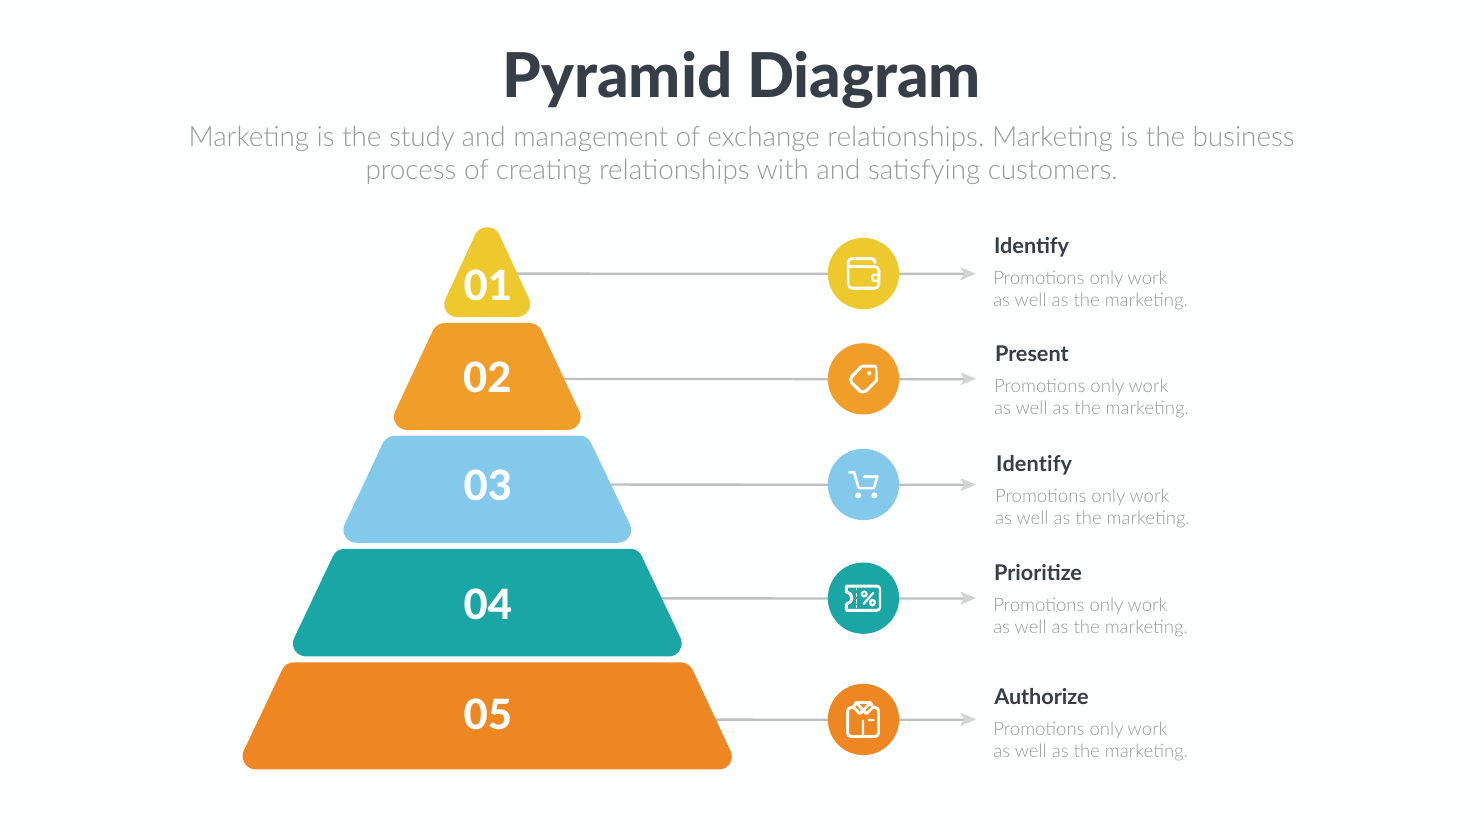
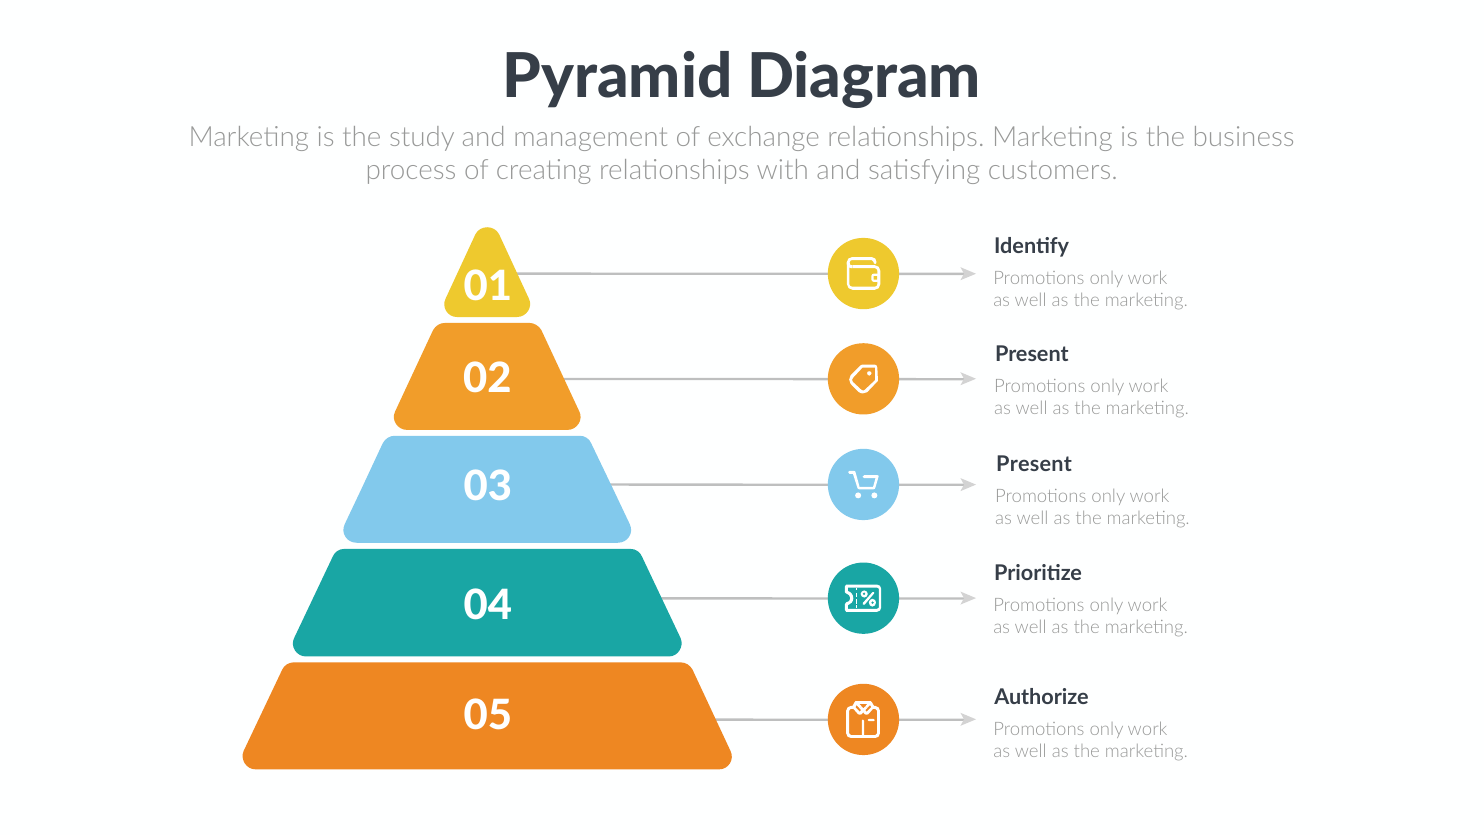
Identify: Identify -> Present (1034, 464)
